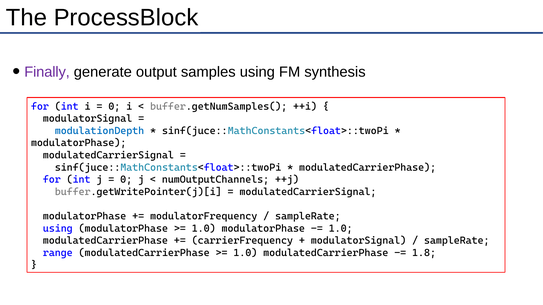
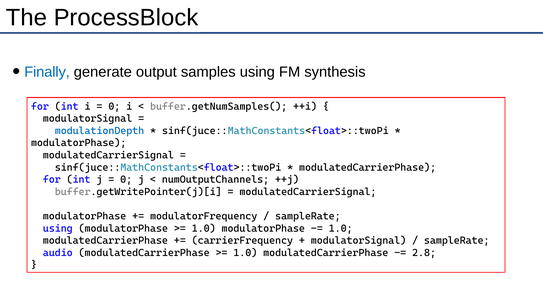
Finally colour: purple -> blue (47, 72)
range: range -> audio (58, 253)
1.8: 1.8 -> 2.8 (424, 253)
